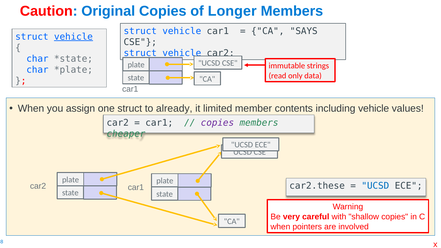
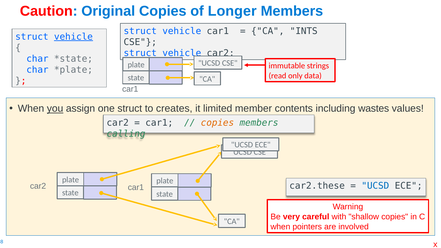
SAYS: SAYS -> INTS (304, 31)
you underline: none -> present (55, 109)
already: already -> creates (174, 109)
including vehicle: vehicle -> wastes (374, 109)
copies colour: purple -> orange (217, 123)
cheaper: cheaper -> calling (126, 134)
